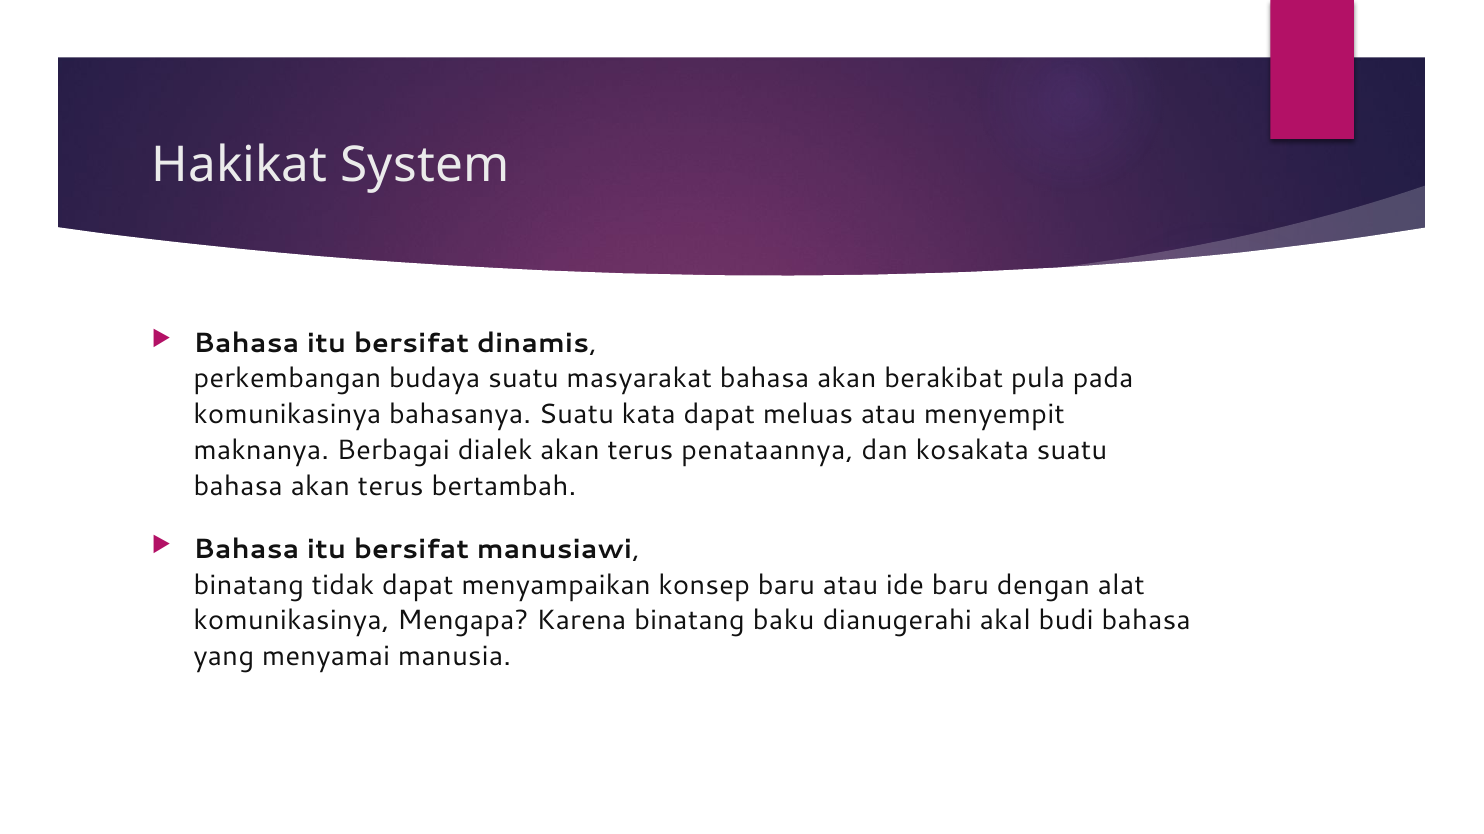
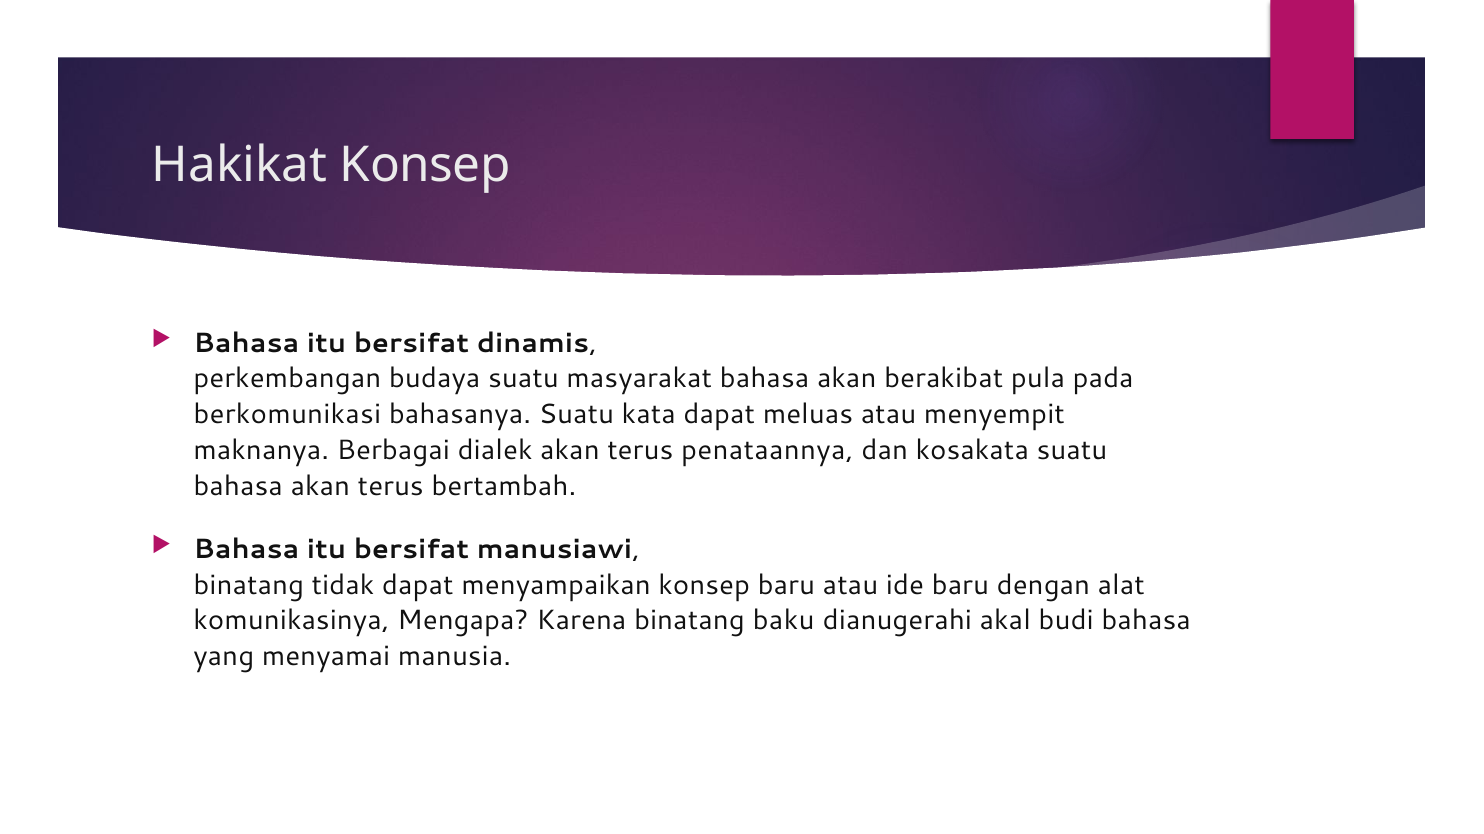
Hakikat System: System -> Konsep (425, 165)
komunikasinya: komunikasinya -> berkomunikasi (287, 415)
